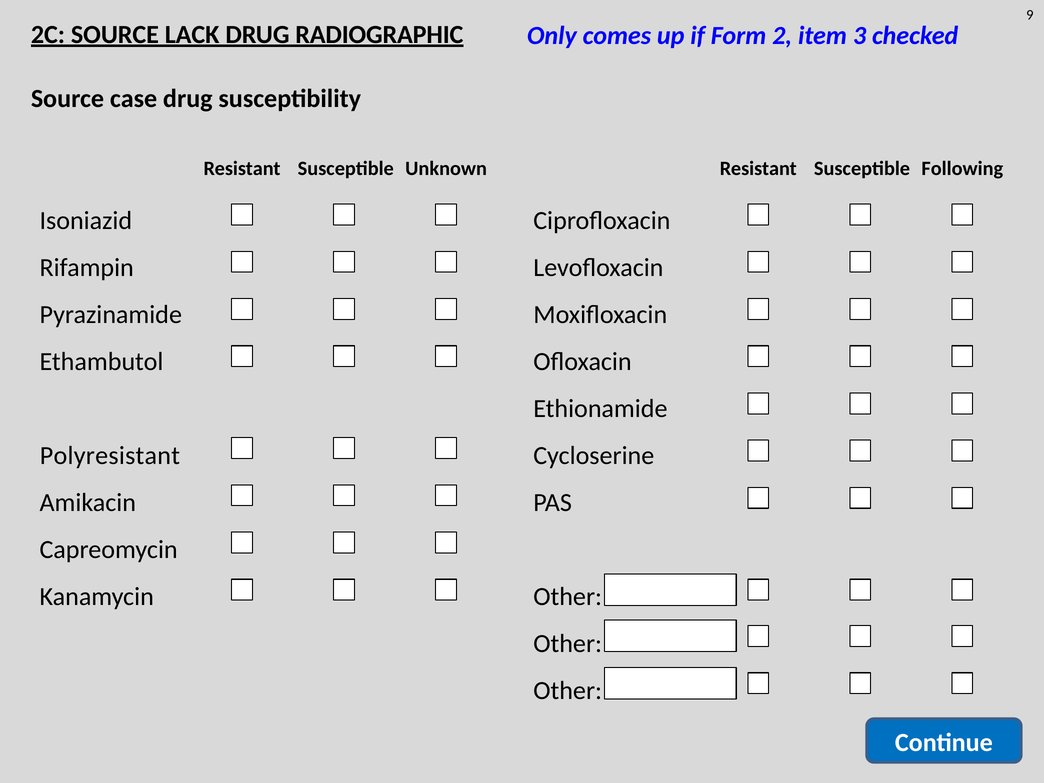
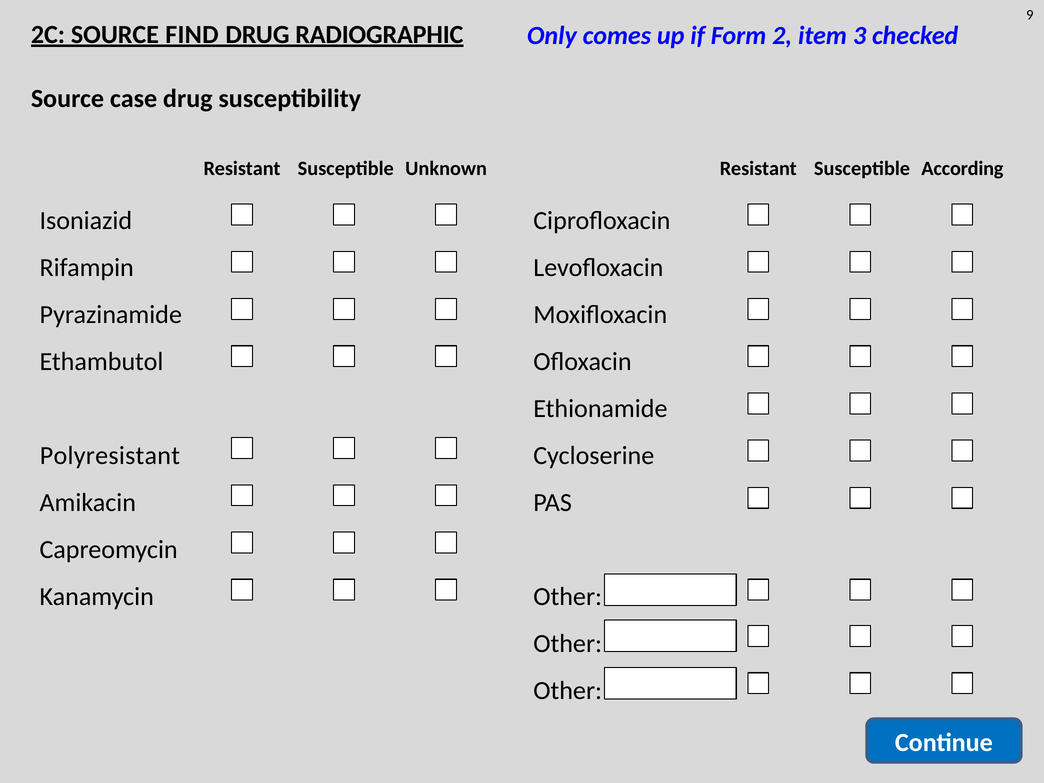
LACK: LACK -> FIND (192, 35)
Following: Following -> According (962, 168)
